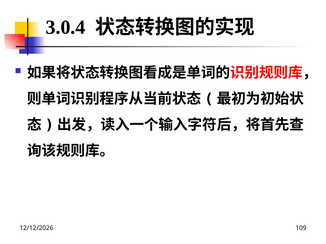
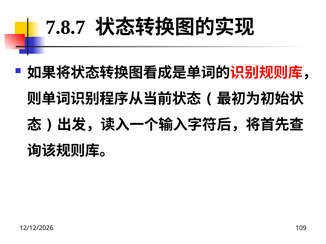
3.0.4: 3.0.4 -> 7.8.7 (66, 27)
